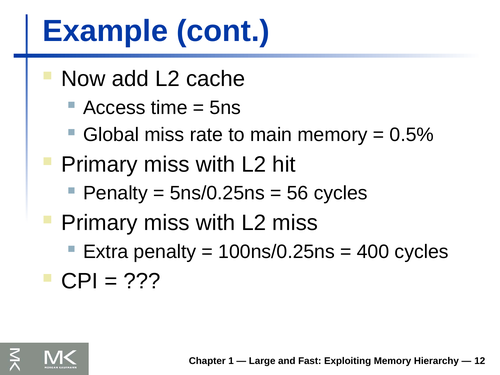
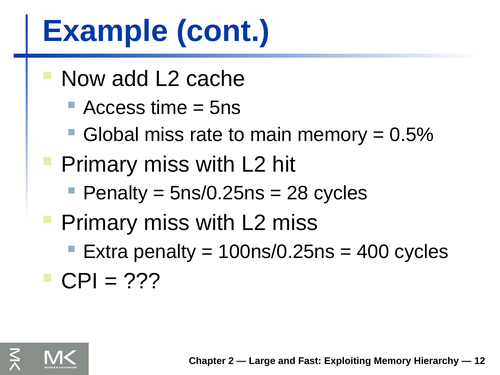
56: 56 -> 28 (298, 193)
1: 1 -> 2 (231, 361)
